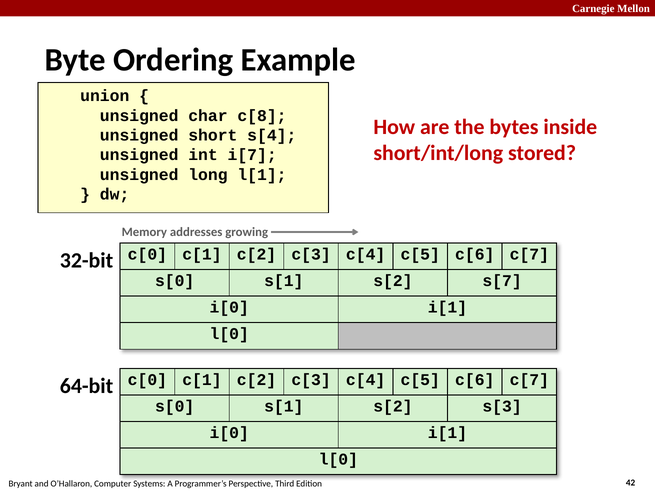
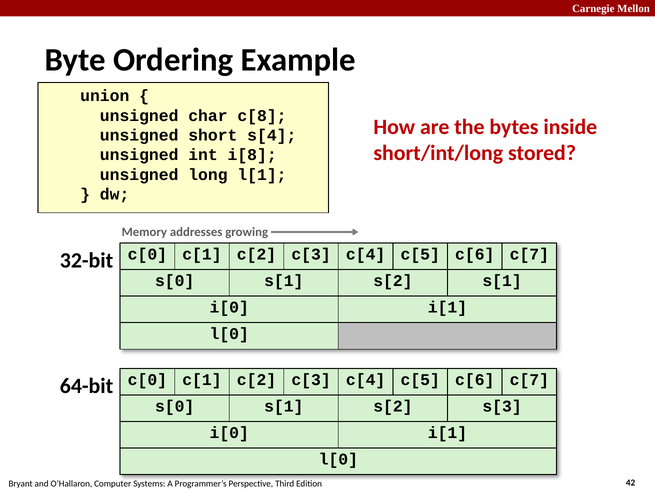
i[7: i[7 -> i[8 (252, 155)
s[2 s[7: s[7 -> s[1 (502, 281)
